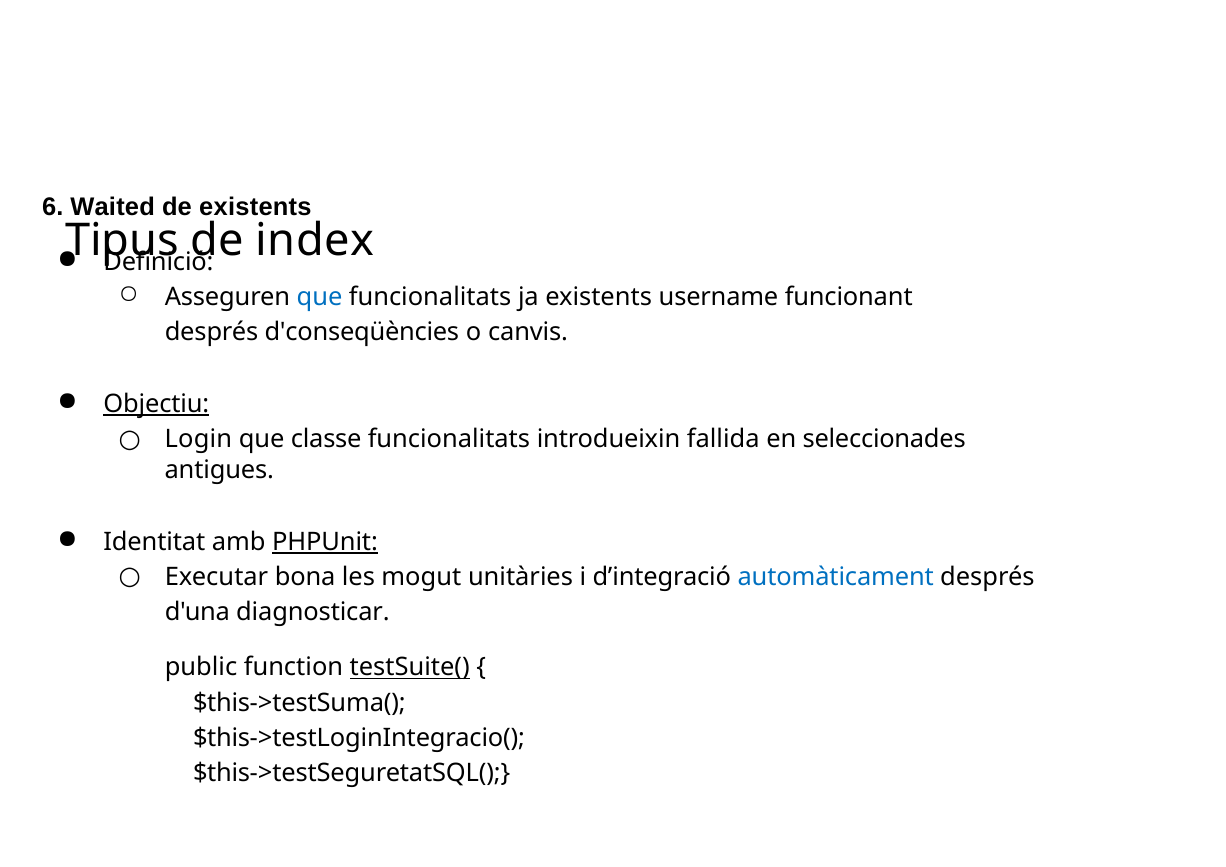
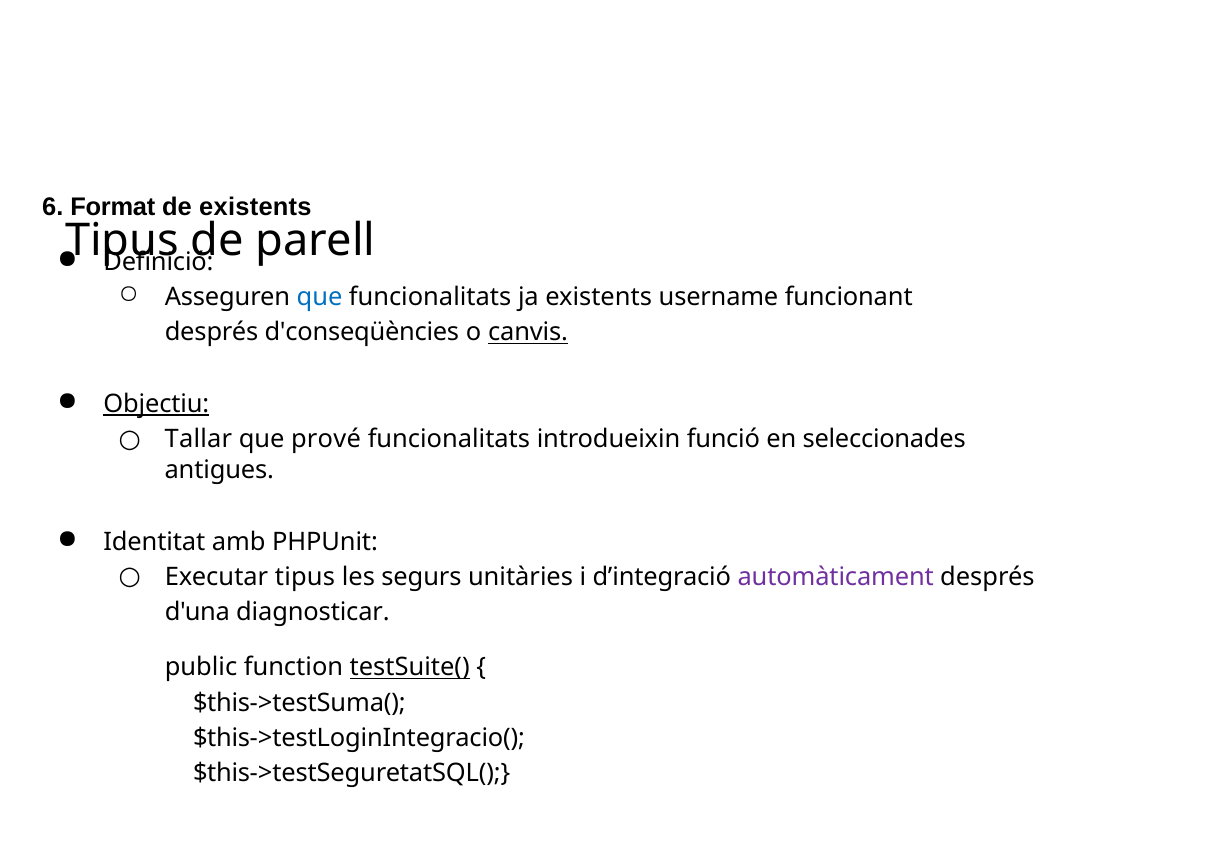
Waited: Waited -> Format (113, 207)
index: index -> parell (315, 241)
canvis underline: none -> present (528, 332)
Login: Login -> Tallar (198, 439)
classe: classe -> prové (326, 439)
fallida: fallida -> funció (723, 439)
PHPUnit underline: present -> none (325, 542)
Executar bona: bona -> tipus (305, 577)
mogut: mogut -> segurs (421, 577)
automàticament colour: blue -> purple (836, 577)
